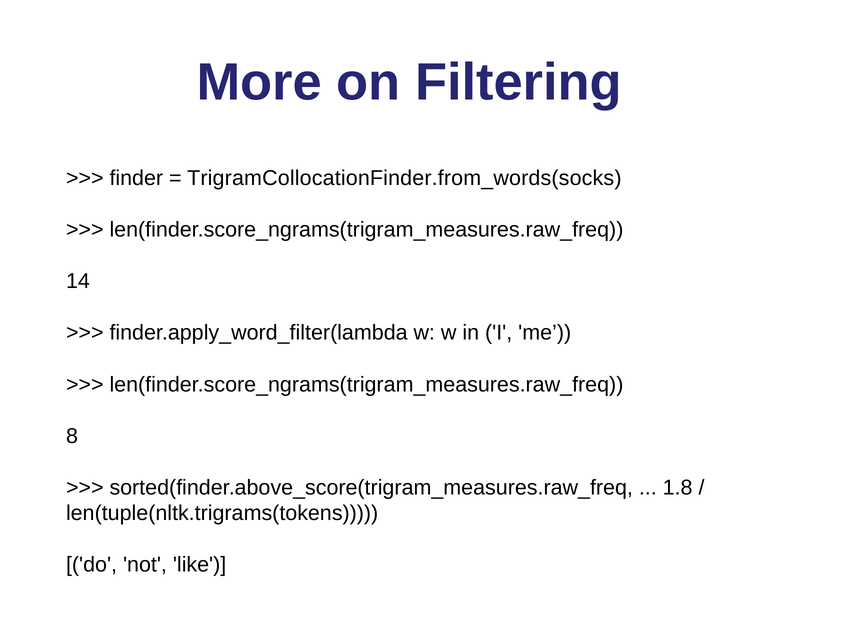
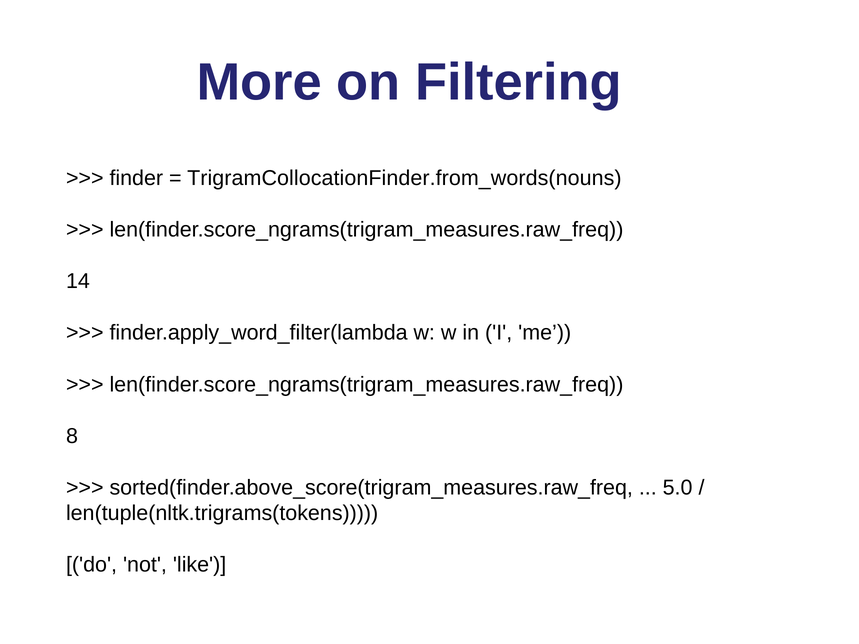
TrigramCollocationFinder.from_words(socks: TrigramCollocationFinder.from_words(socks -> TrigramCollocationFinder.from_words(nouns (404, 178)
1.8: 1.8 -> 5.0 (678, 488)
